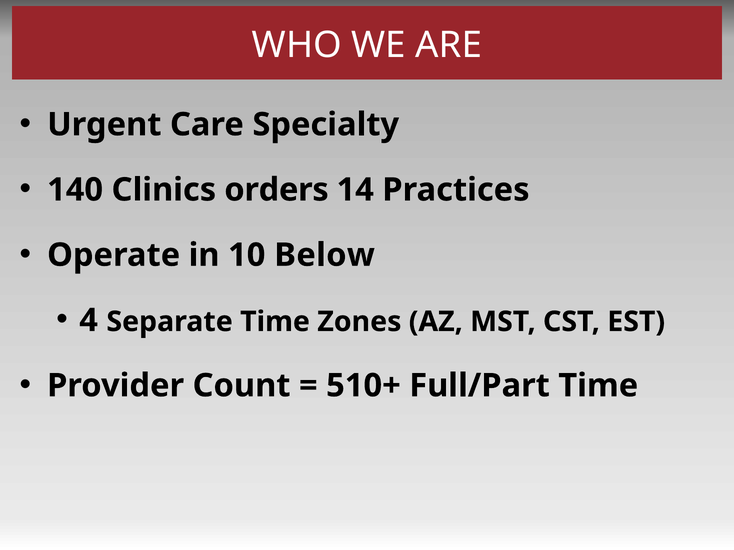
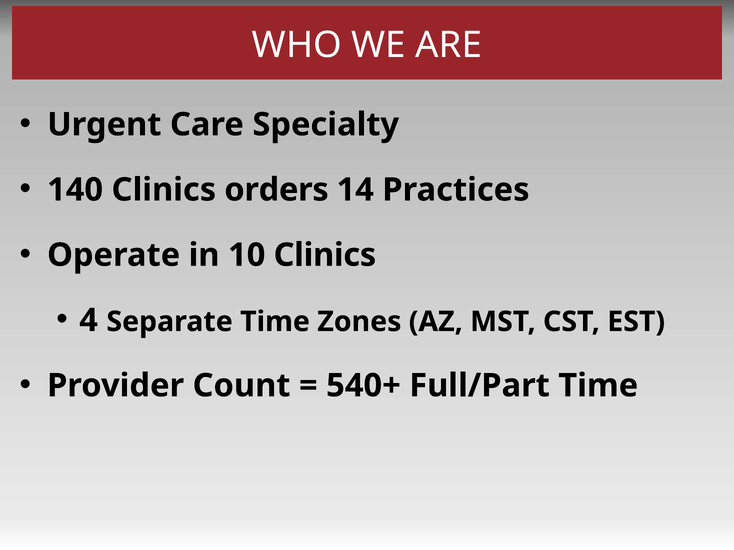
10 Below: Below -> Clinics (325, 255)
510+: 510+ -> 540+ (363, 386)
